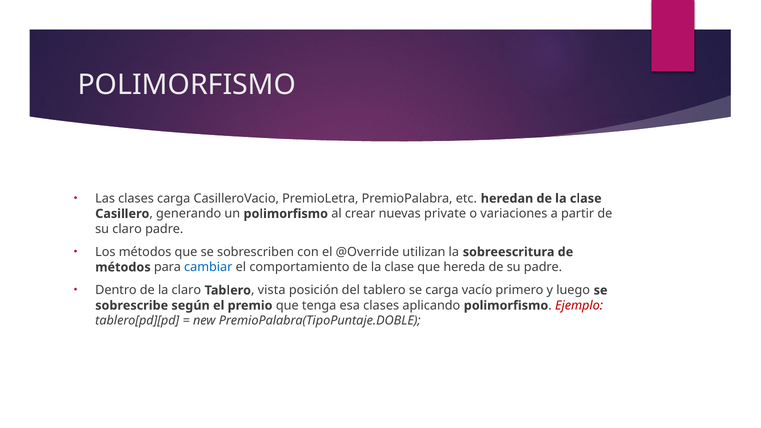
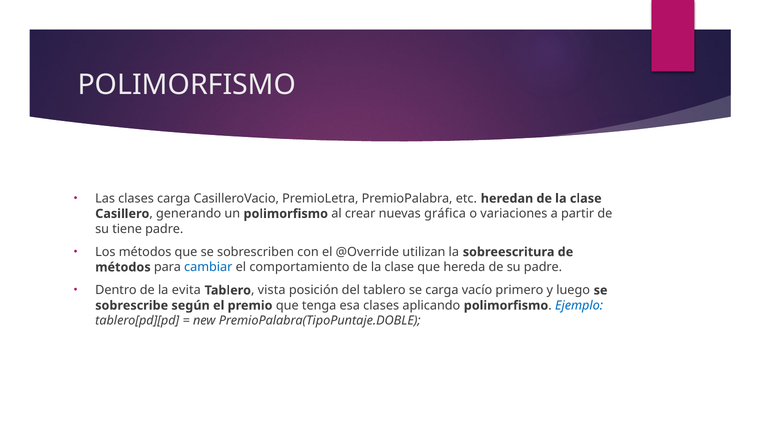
private: private -> gráfica (445, 214)
su claro: claro -> tiene (127, 229)
la claro: claro -> evita (186, 290)
Ejemplo colour: red -> blue (579, 306)
